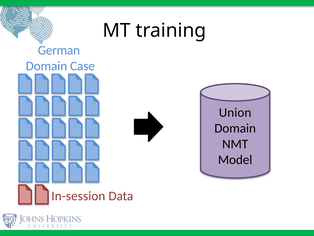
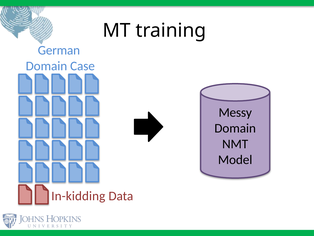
Union: Union -> Messy (235, 112)
In-session: In-session -> In-kidding (78, 196)
